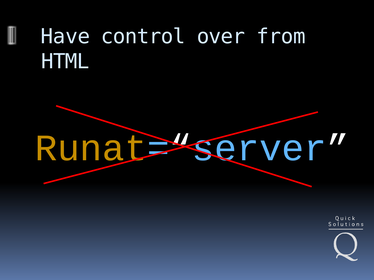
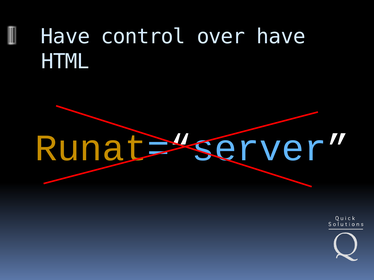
over from: from -> have (281, 37)
